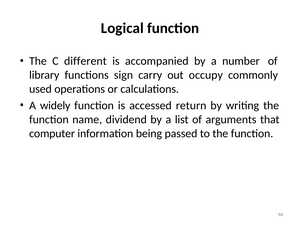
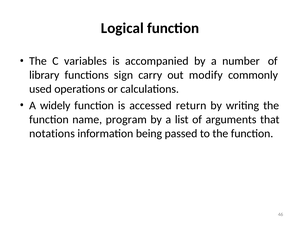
different: different -> variables (85, 61)
occupy: occupy -> modify (206, 75)
dividend: dividend -> program (126, 120)
computer: computer -> notations (52, 134)
